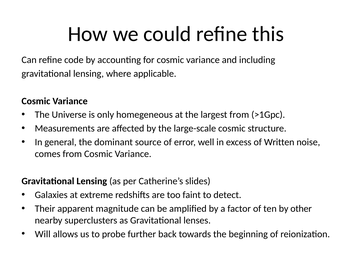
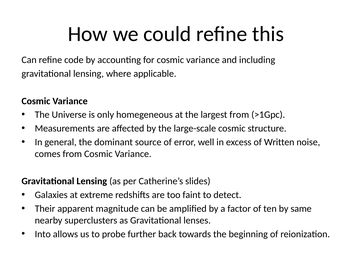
other: other -> same (301, 209)
Will: Will -> Into (43, 234)
